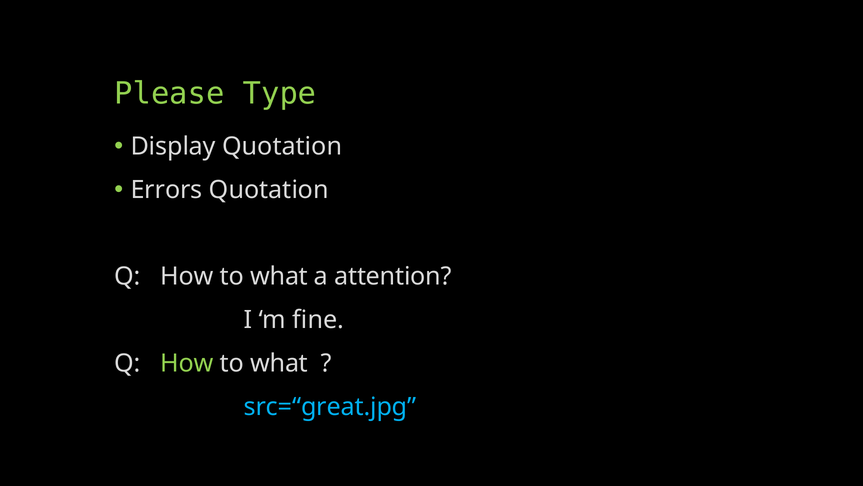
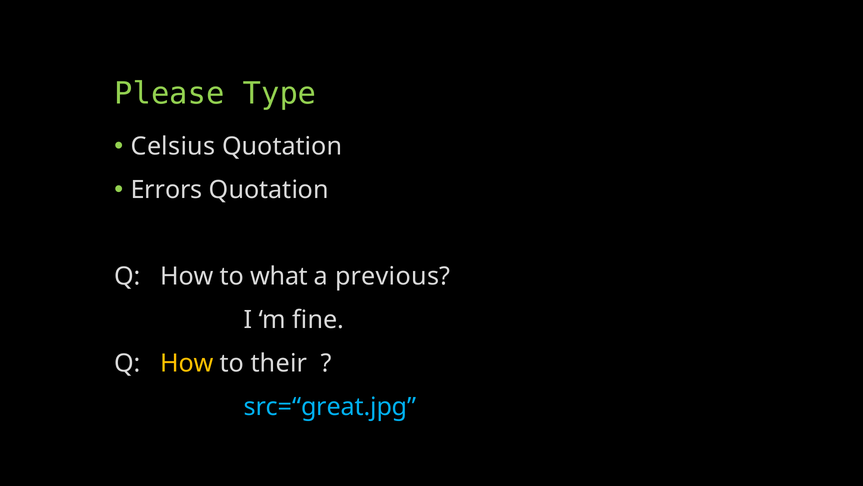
Display: Display -> Celsius (173, 146)
attention: attention -> previous (393, 276)
How colour: light green -> yellow (187, 363)
what: what -> their (279, 363)
